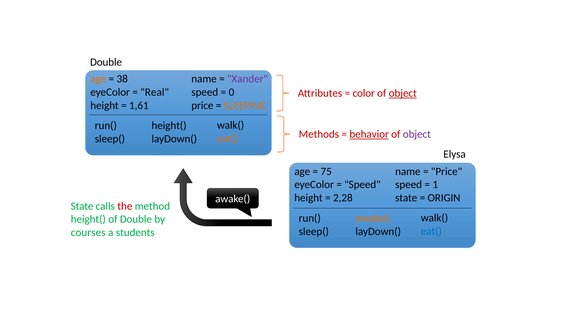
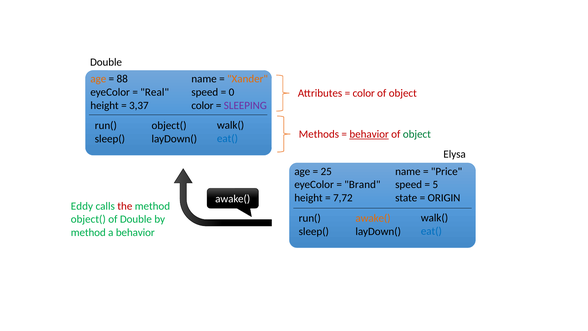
38: 38 -> 88 (122, 79)
Xander colour: purple -> orange (248, 79)
object underline: present -> none (403, 93)
1,61: 1,61 -> 3,37 (139, 105)
price: price -> color (202, 105)
SLEEPING colour: orange -> purple (245, 105)
height(: height( -> object( (169, 126)
object colour: purple -> green (417, 134)
eat( colour: orange -> blue (227, 138)
75: 75 -> 25 (326, 171)
Speed: Speed -> Brand (362, 185)
1: 1 -> 5 (435, 185)
2,28: 2,28 -> 7,72 (343, 198)
State: State -> Eddy (82, 206)
height(: height( -> object( (88, 219)
courses: courses -> method (88, 232)
a students: students -> behavior (135, 232)
